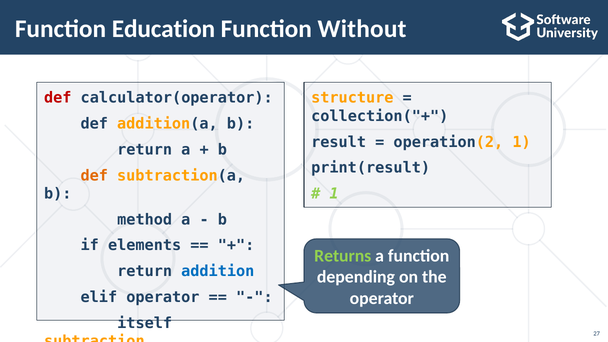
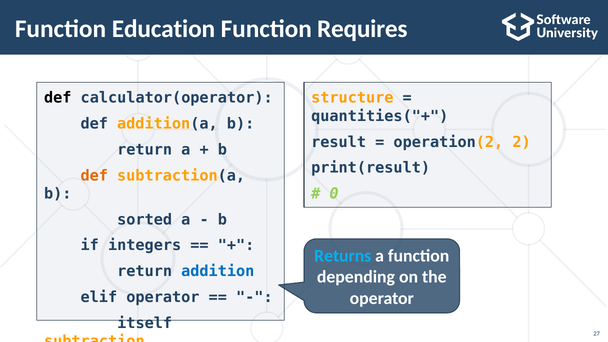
Without: Without -> Requires (362, 29)
def colour: red -> black (58, 98)
collection("+: collection("+ -> quantities("+ (380, 116)
operation(2 1: 1 -> 2 (522, 142)
1: 1 -> 0 (334, 194)
method: method -> sorted (145, 220)
elements: elements -> integers (145, 245)
Returns colour: light green -> light blue (343, 256)
